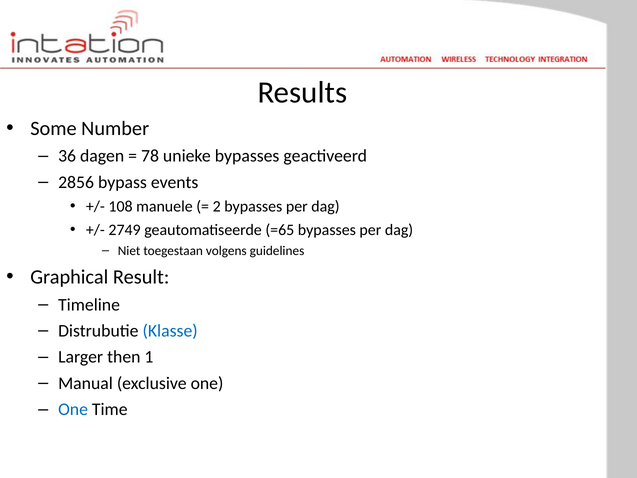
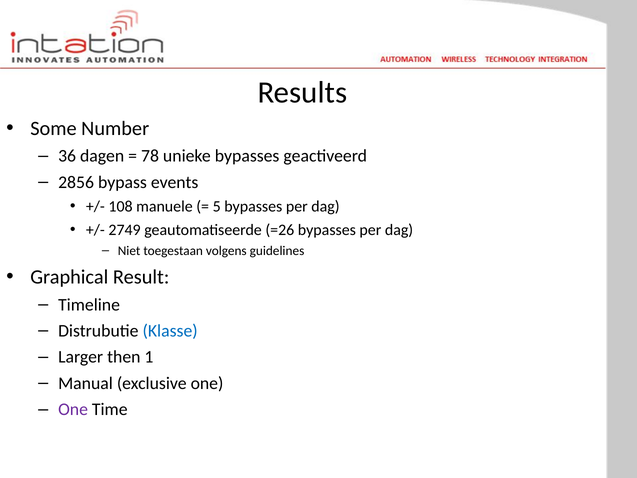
2: 2 -> 5 (217, 206)
=65: =65 -> =26 (280, 230)
One colour: blue -> purple (73, 409)
